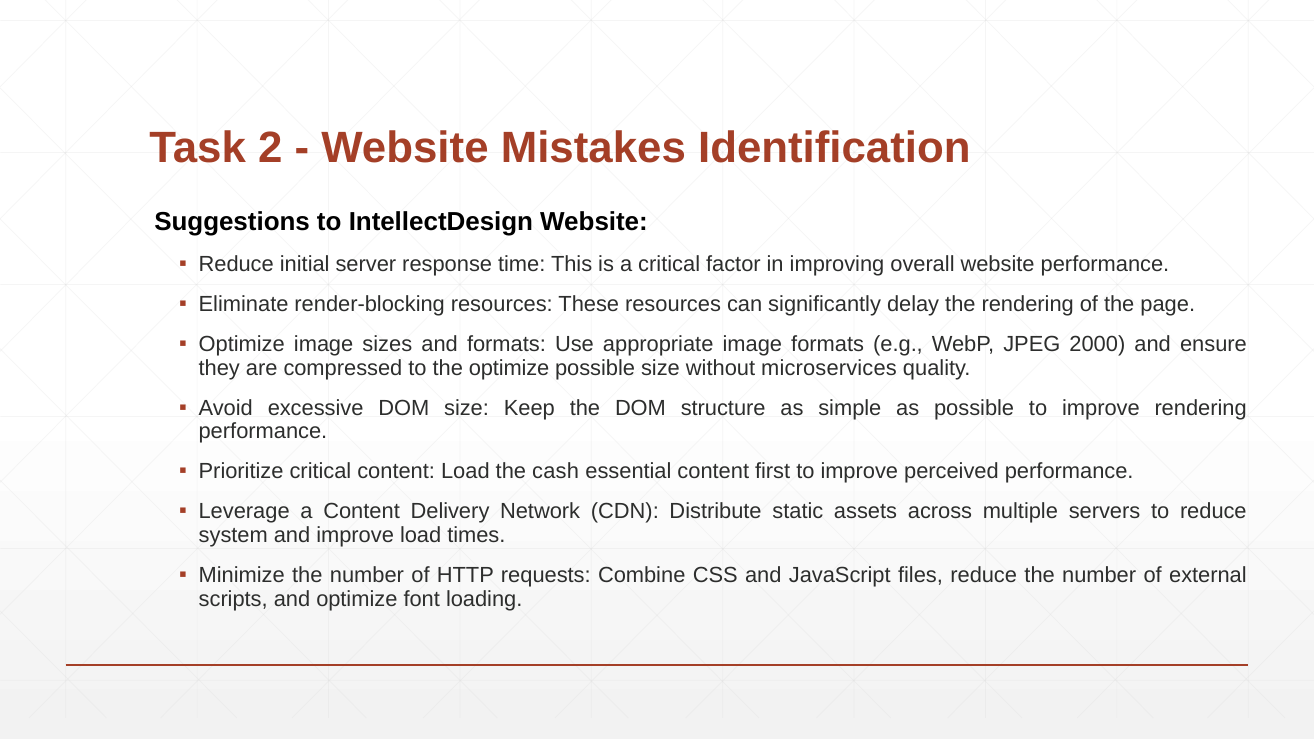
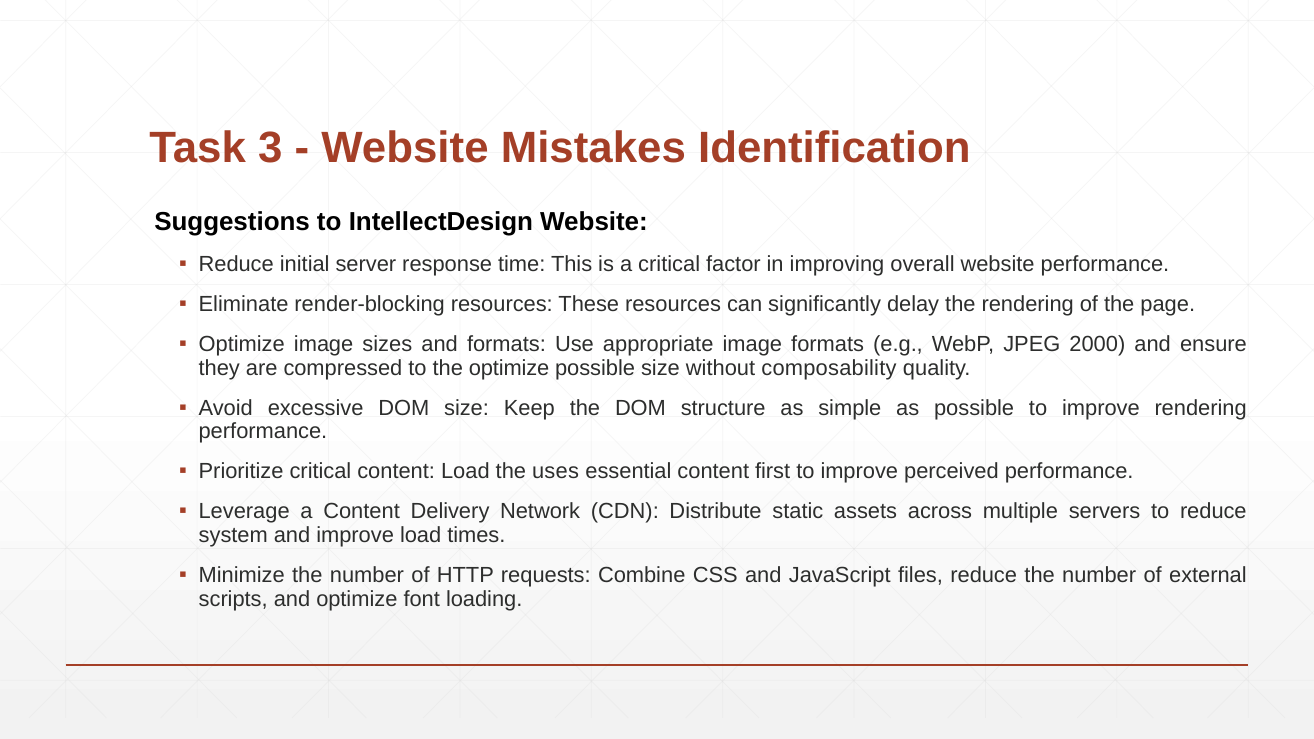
2: 2 -> 3 (270, 149)
microservices: microservices -> composability (829, 368)
cash: cash -> uses (556, 472)
